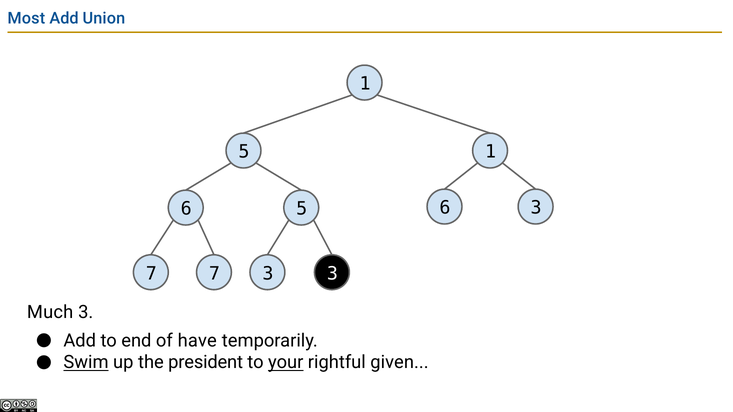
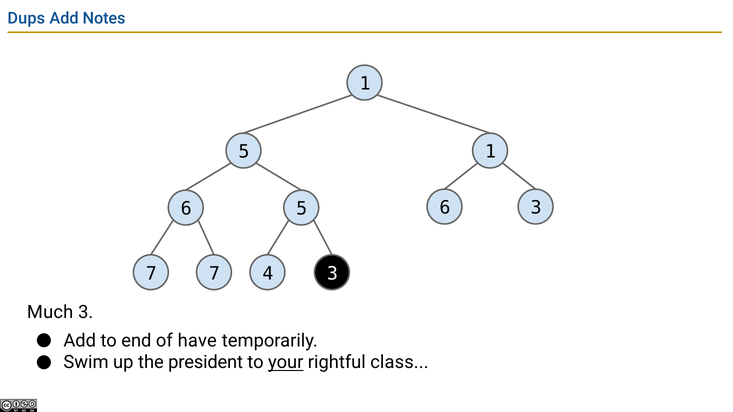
Most: Most -> Dups (26, 18)
Union: Union -> Notes (104, 18)
7 3: 3 -> 4 (268, 274)
Swim underline: present -> none (86, 363)
given: given -> class (399, 363)
